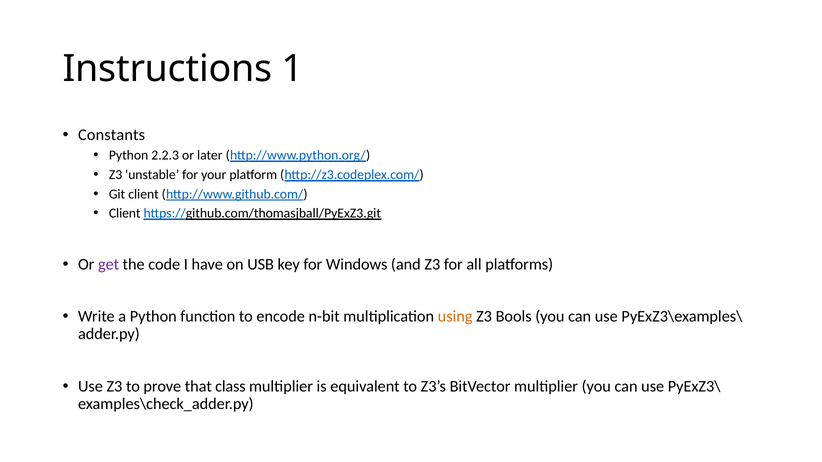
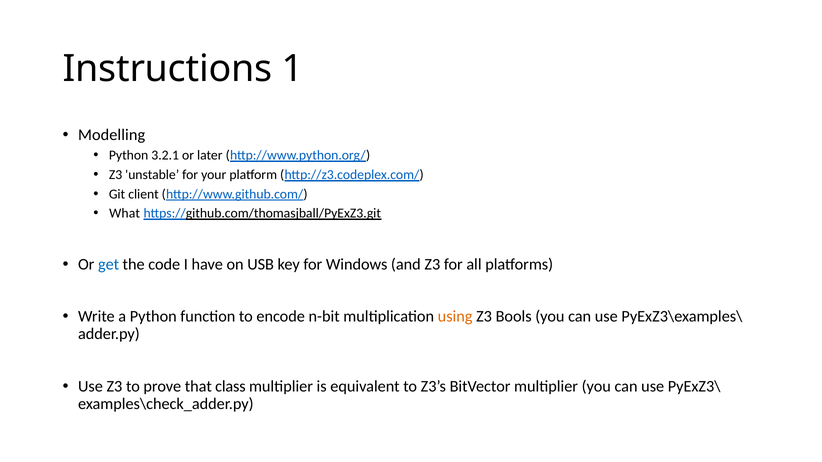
Constants: Constants -> Modelling (112, 135)
2.2.3: 2.2.3 -> 3.2.1 (165, 156)
Client: Client -> What (125, 214)
get colour: purple -> blue (109, 264)
